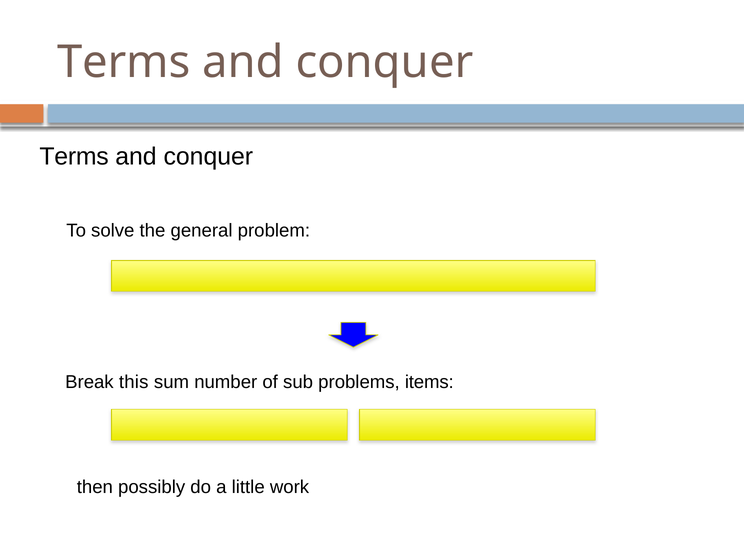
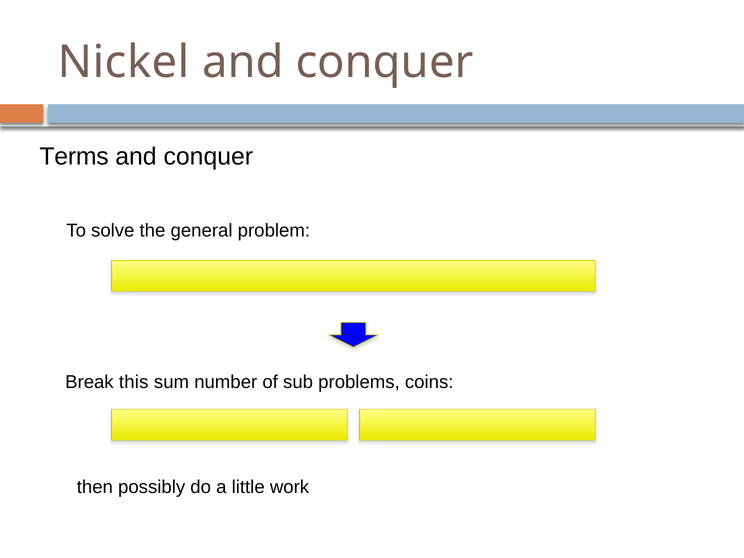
Terms: Terms -> Nickel (124, 62)
items: items -> coins (429, 382)
